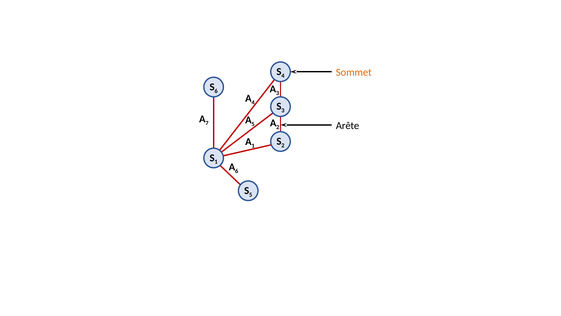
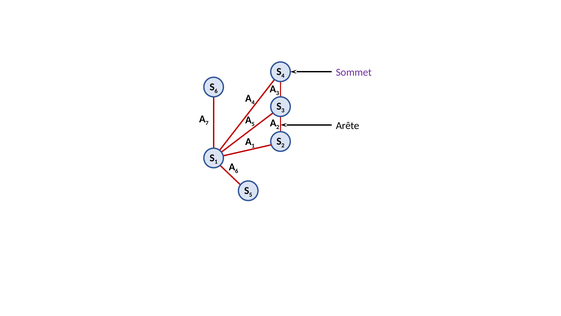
Sommet colour: orange -> purple (354, 72)
